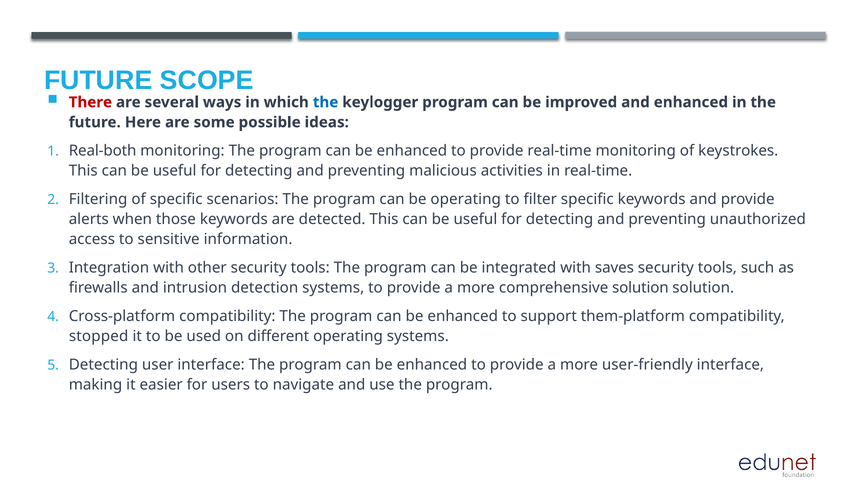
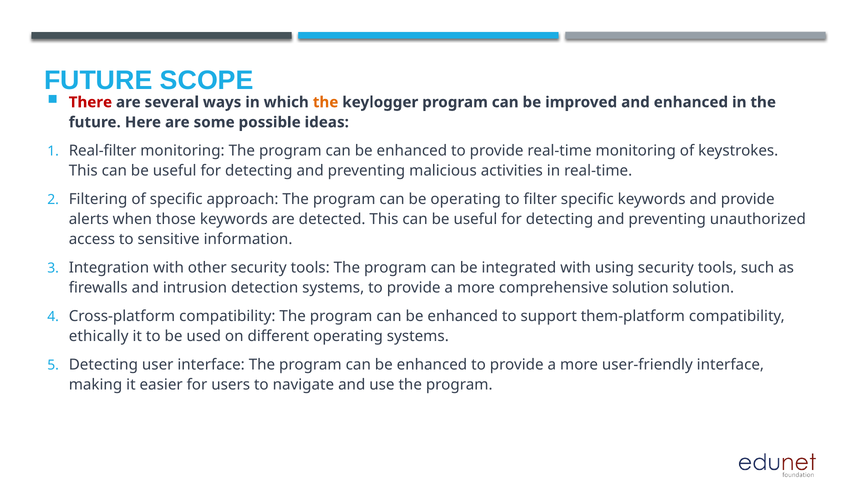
the colour: blue -> orange (326, 102)
Real-both: Real-both -> Real-filter (103, 151)
scenarios: scenarios -> approach (243, 199)
saves: saves -> using (614, 268)
stopped: stopped -> ethically (99, 336)
